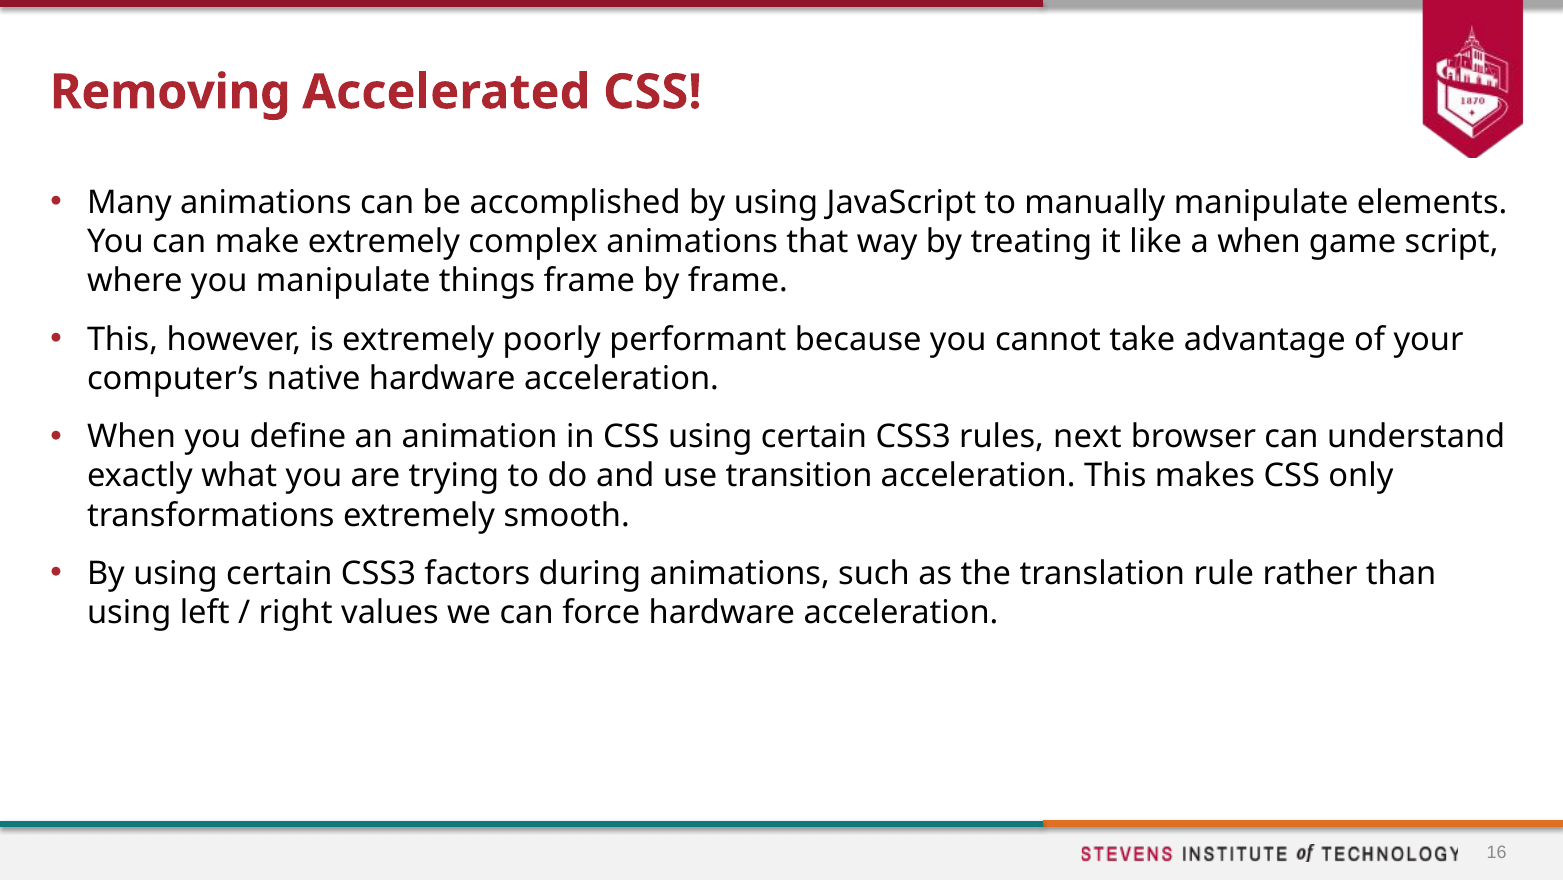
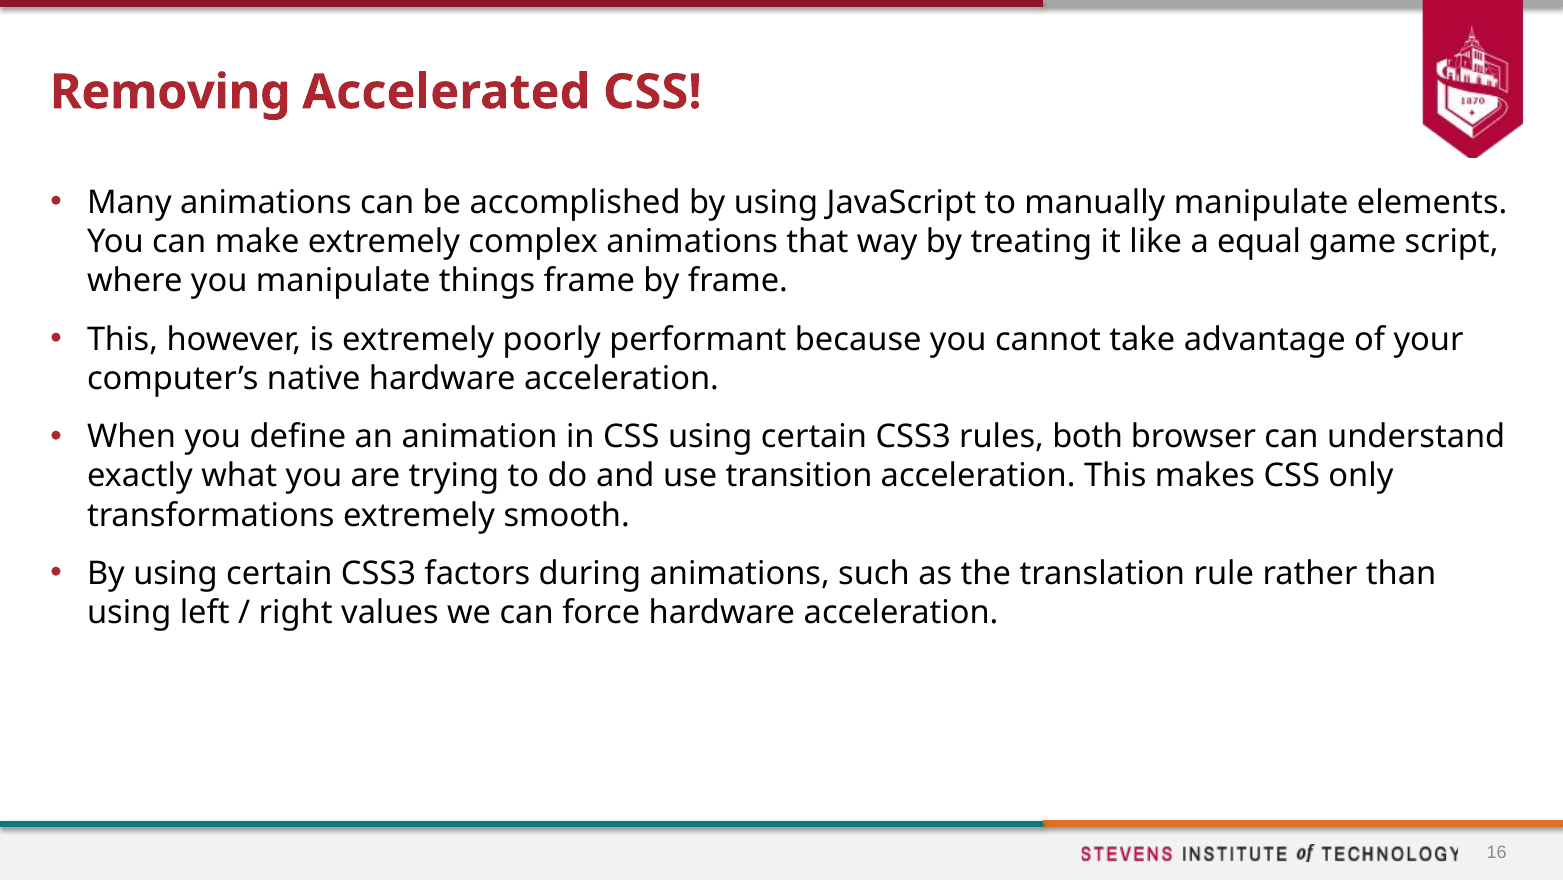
a when: when -> equal (1259, 241)
next: next -> both (1088, 437)
